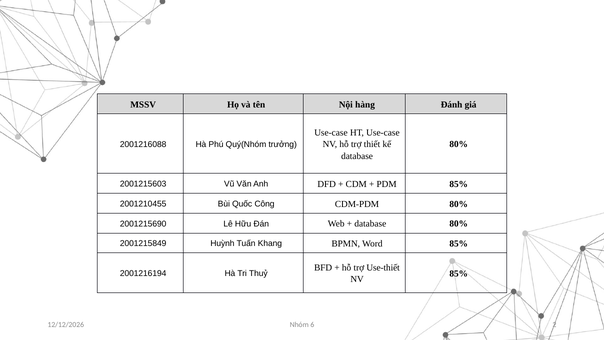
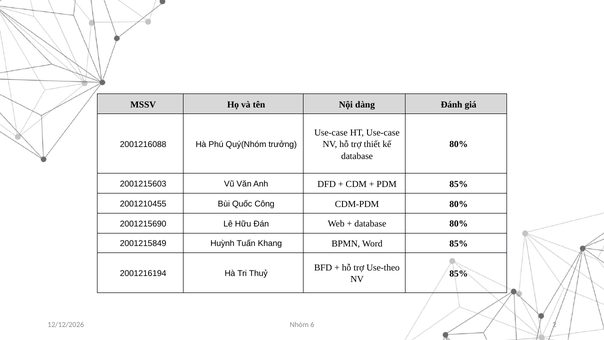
hàng: hàng -> dàng (365, 104)
Use-thiết: Use-thiết -> Use-theo (383, 268)
